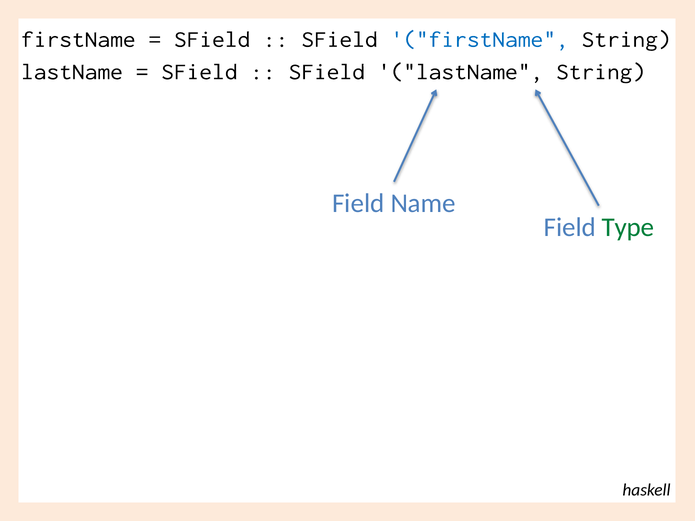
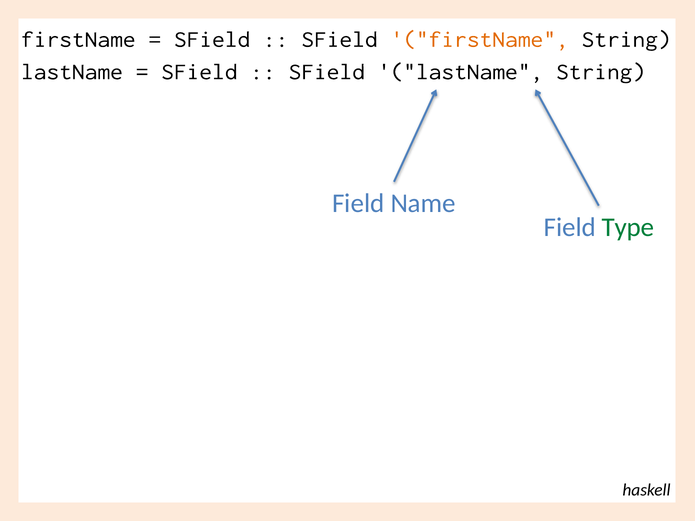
firstName colour: blue -> orange (480, 39)
